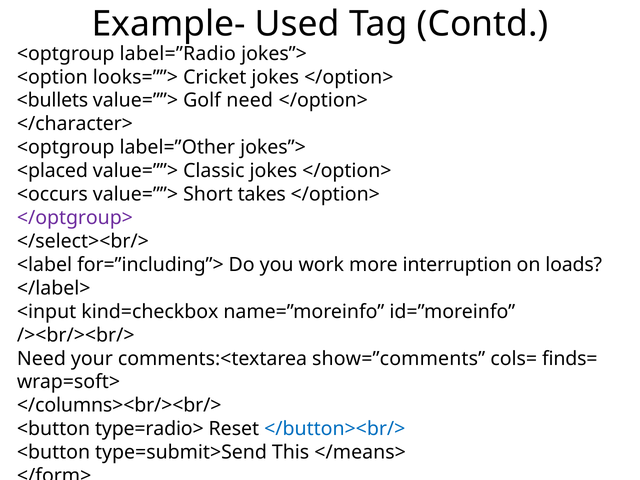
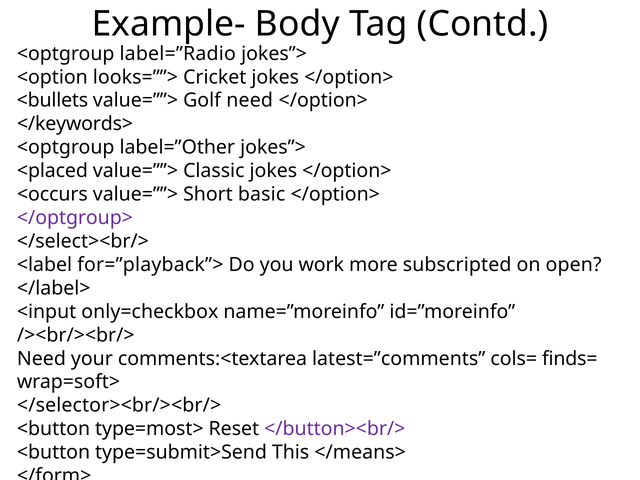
Used: Used -> Body (297, 24)
</character>: </character> -> </keywords> (75, 124)
takes: takes -> basic (262, 194)
for=”including”>: for=”including”> -> for=”playback”> (150, 265)
interruption: interruption -> subscripted (457, 265)
loads: loads -> open (574, 265)
kind=checkbox: kind=checkbox -> only=checkbox (150, 312)
show=”comments: show=”comments -> latest=”comments (399, 359)
</columns><br/><br/>: </columns><br/><br/> -> </selector><br/><br/> (119, 405)
type=radio>: type=radio> -> type=most> (149, 429)
</button><br/> colour: blue -> purple (335, 429)
